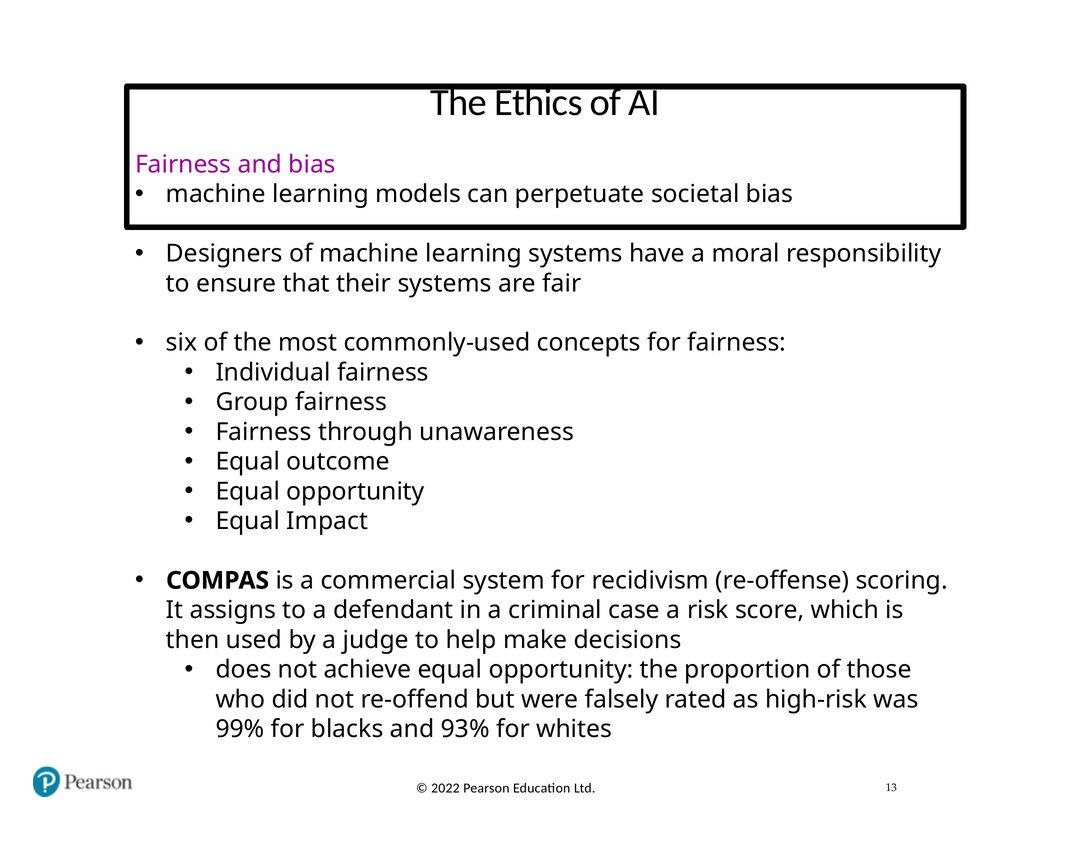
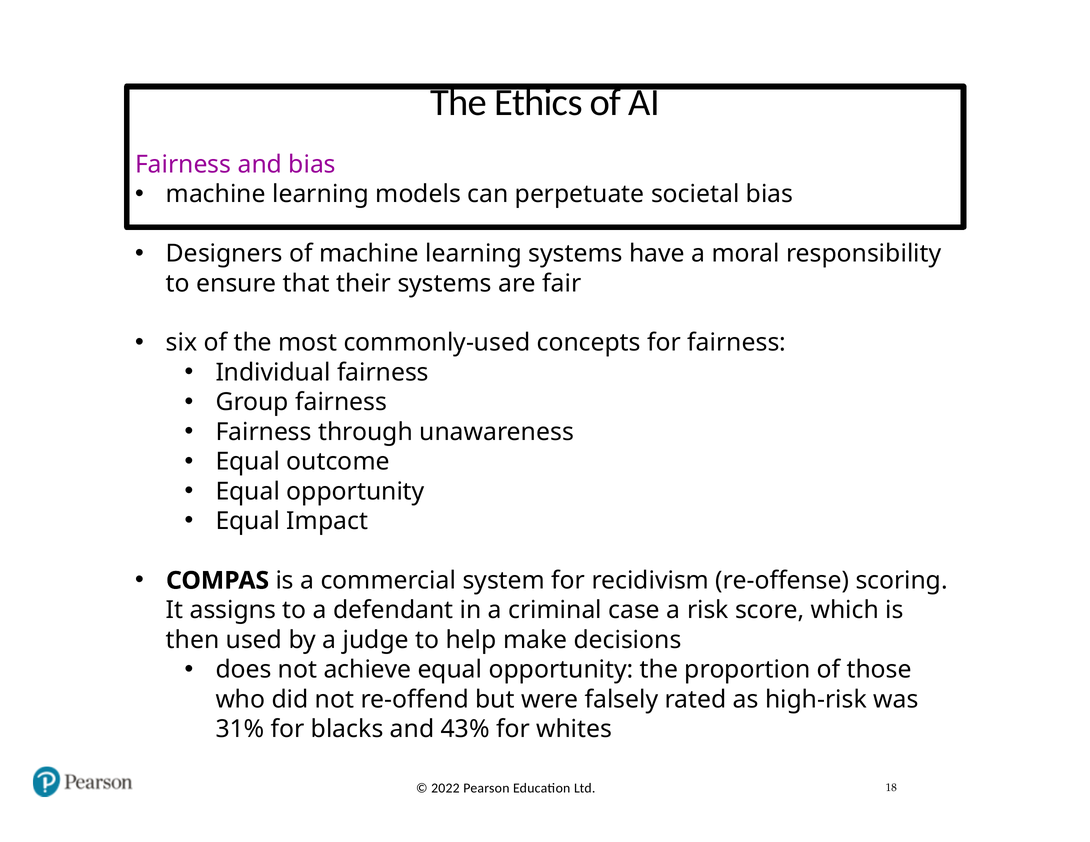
99%: 99% -> 31% (240, 729)
93%: 93% -> 43% (465, 729)
13: 13 -> 18 (891, 788)
